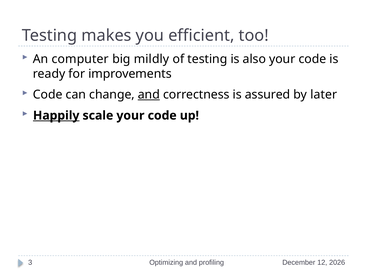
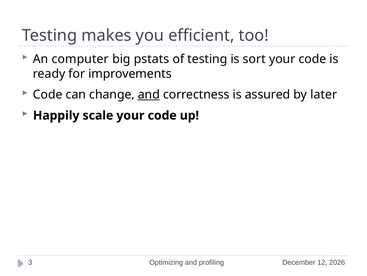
mildly: mildly -> pstats (152, 59)
also: also -> sort (254, 59)
Happily underline: present -> none (56, 115)
